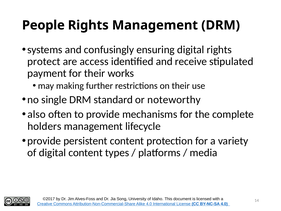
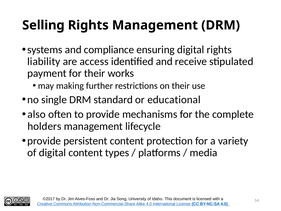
People: People -> Selling (43, 25)
confusingly: confusingly -> compliance (109, 50)
protect: protect -> liability (44, 61)
noteworthy: noteworthy -> educational (174, 100)
